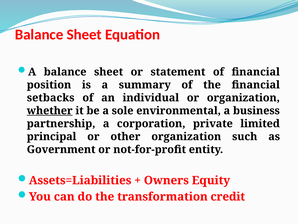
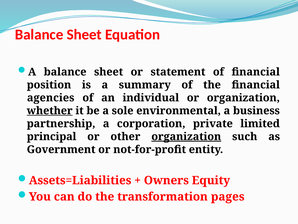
setbacks: setbacks -> agencies (51, 98)
organization underline: none -> present (186, 136)
credit: credit -> pages (228, 196)
